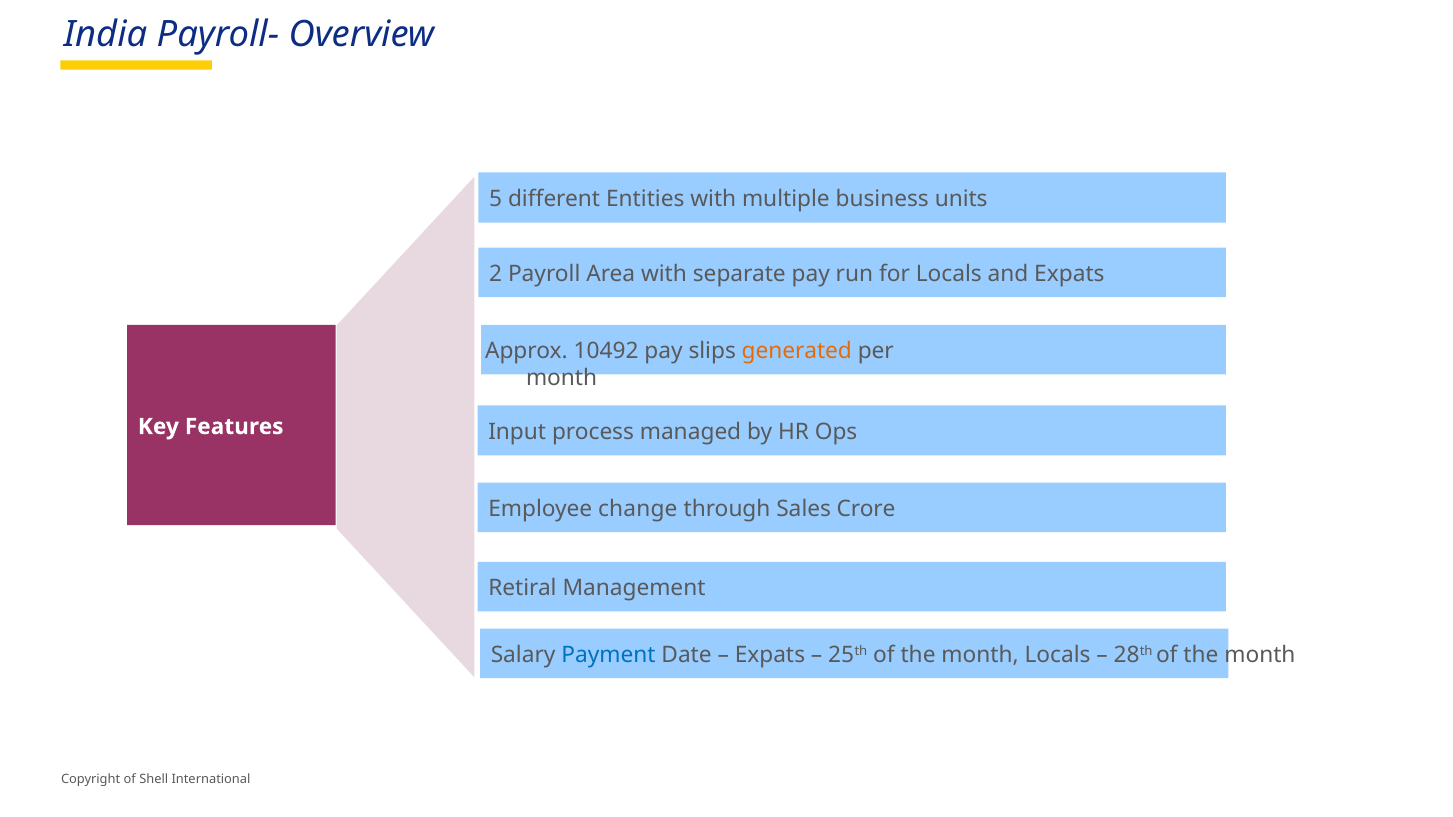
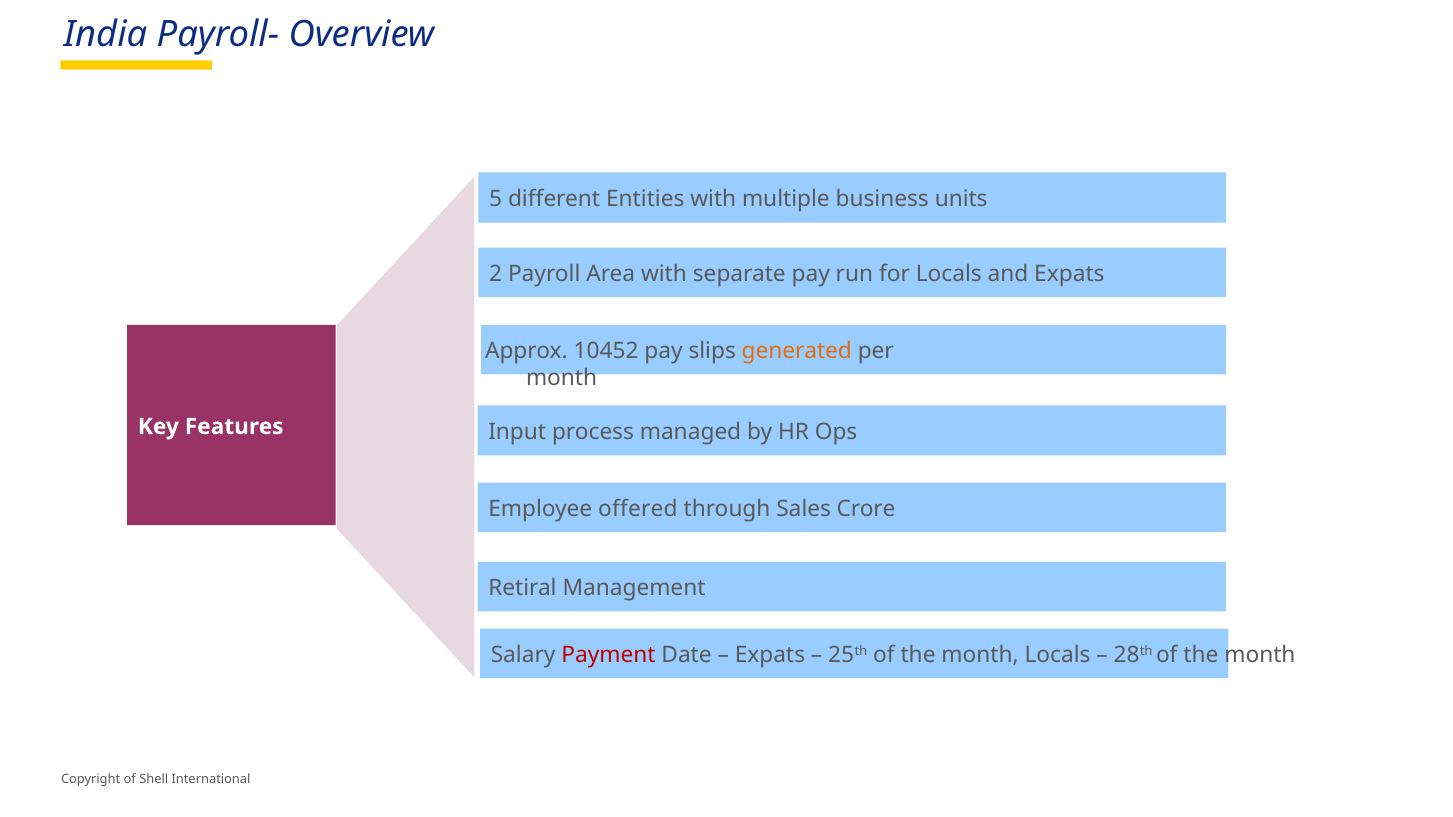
10492: 10492 -> 10452 (606, 351)
change: change -> offered (638, 509)
Payment colour: blue -> red (608, 655)
